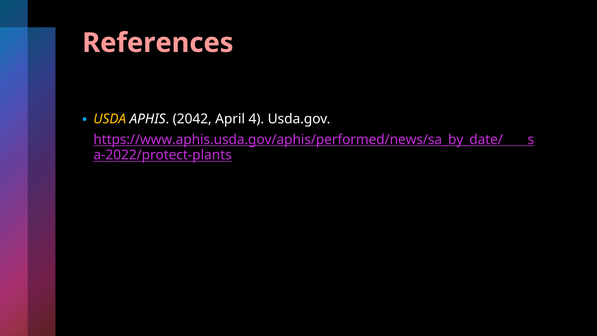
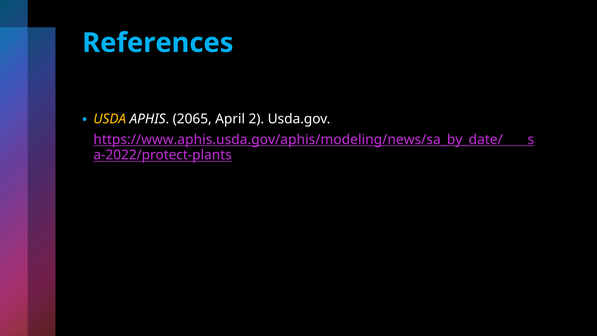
References colour: pink -> light blue (158, 43)
2042: 2042 -> 2065 (192, 119)
4: 4 -> 2 (256, 119)
https://www.aphis.usda.gov/aphis/performed/news/sa_by_date/: https://www.aphis.usda.gov/aphis/performed/news/sa_by_date/ -> https://www.aphis.usda.gov/aphis/modeling/news/sa_by_date/ (298, 140)
